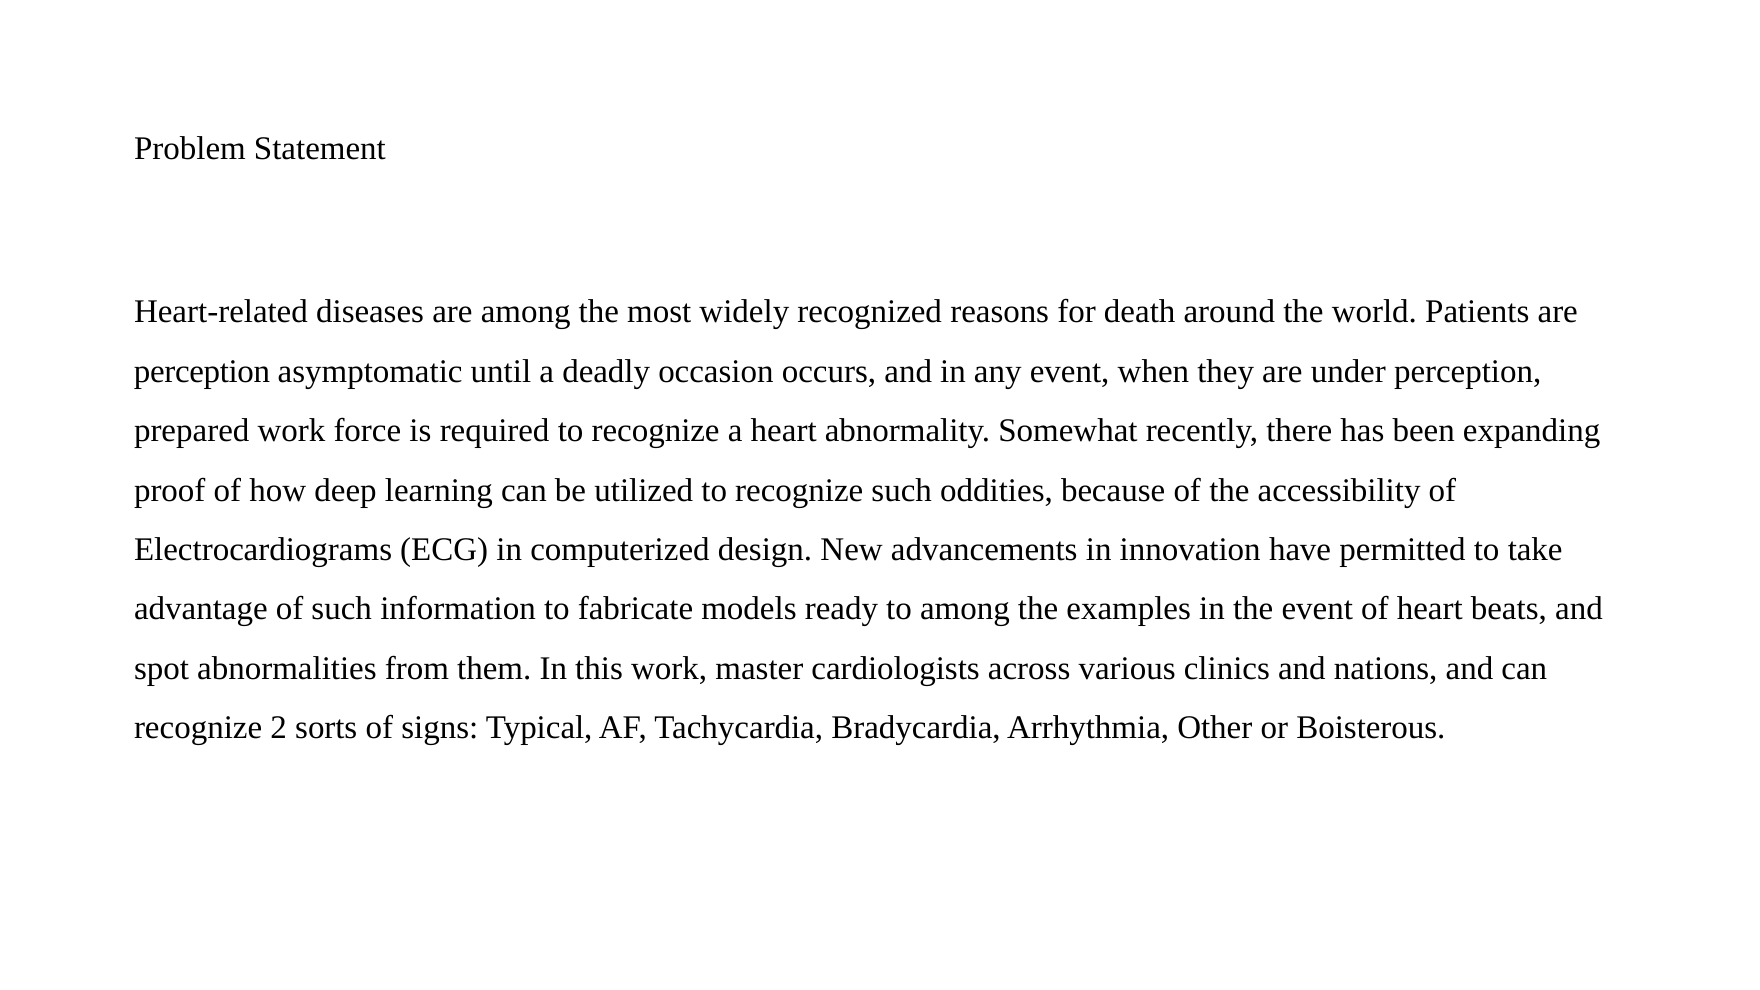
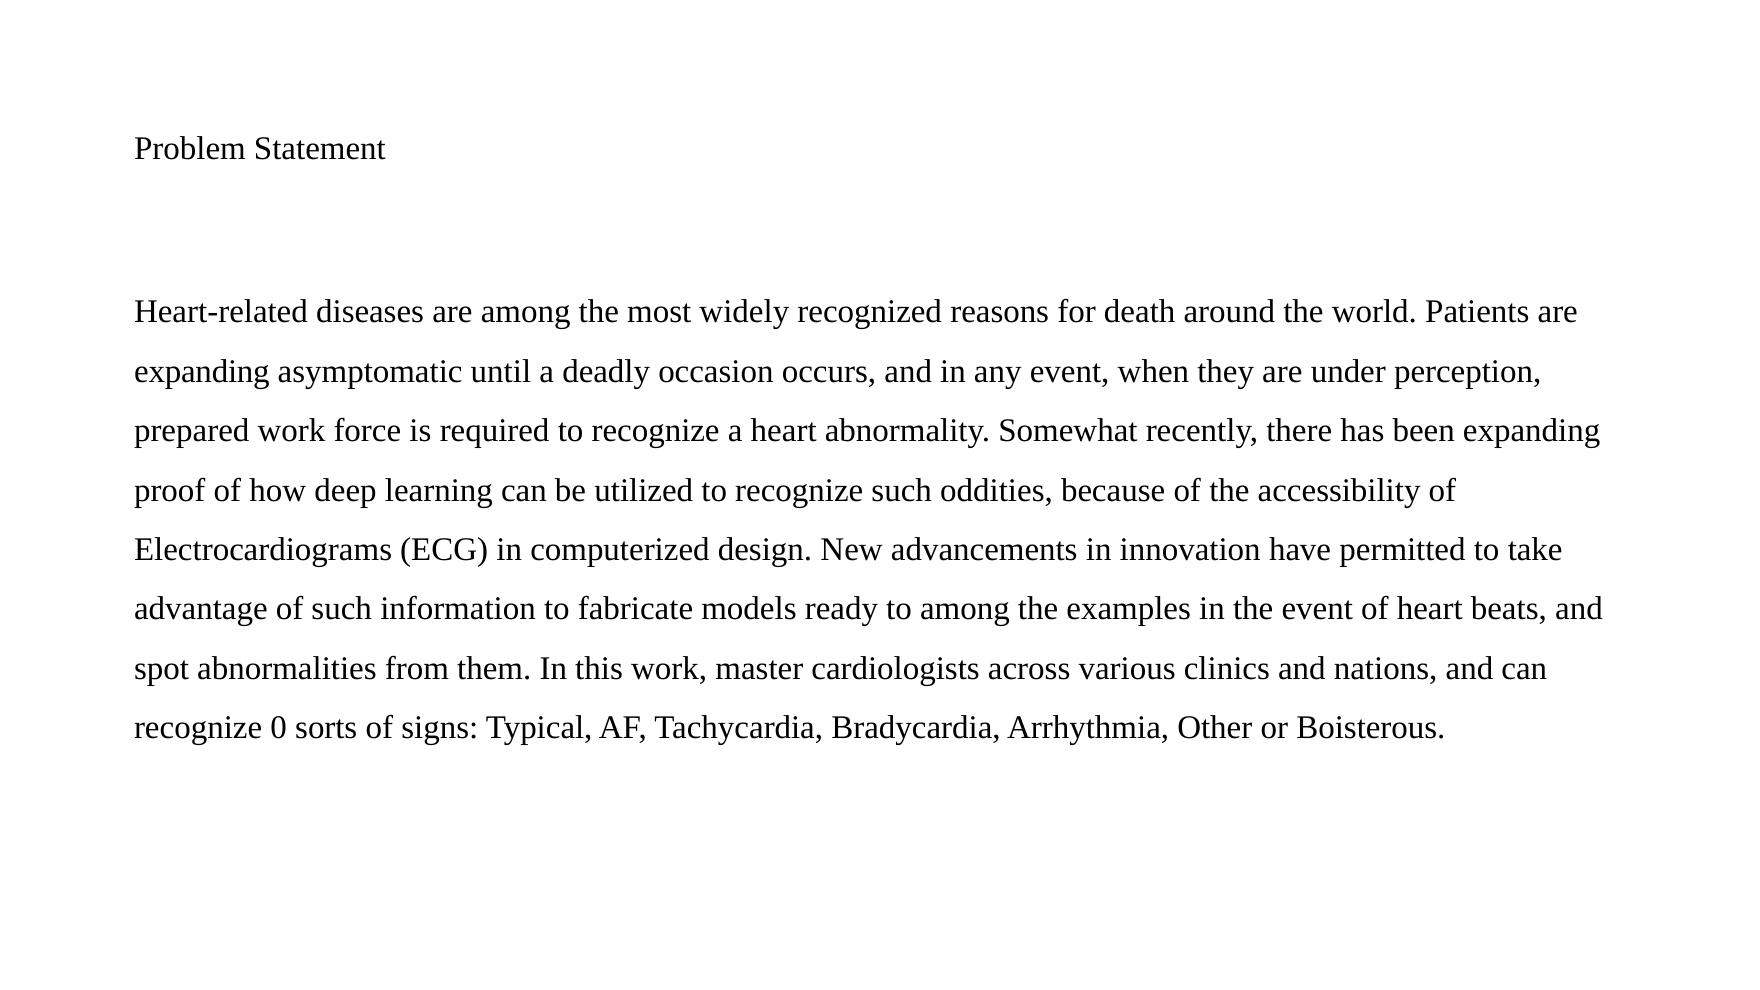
perception: perception -> expanding (202, 371)
2: 2 -> 0 (279, 728)
